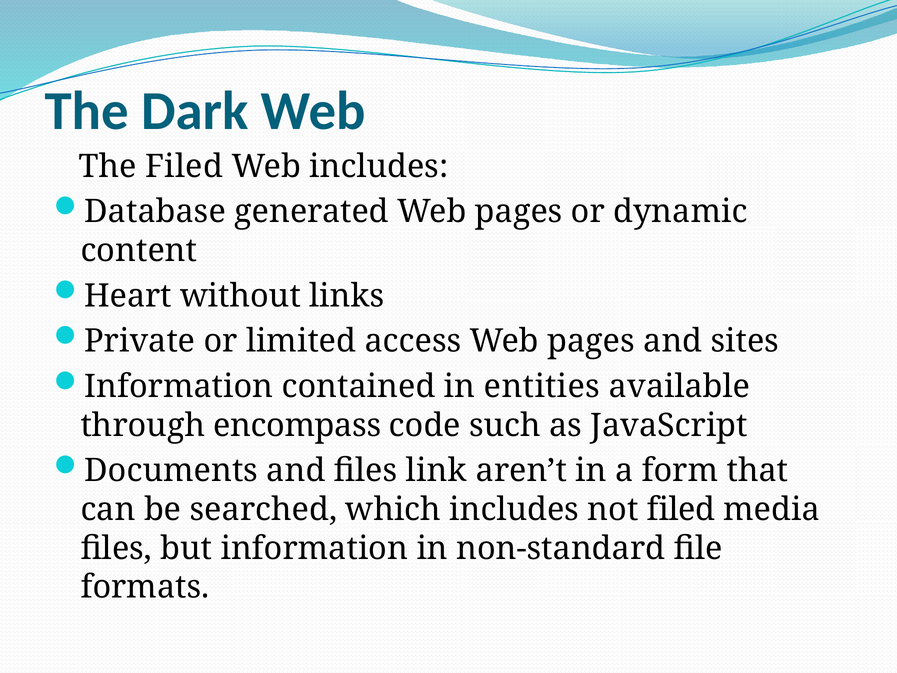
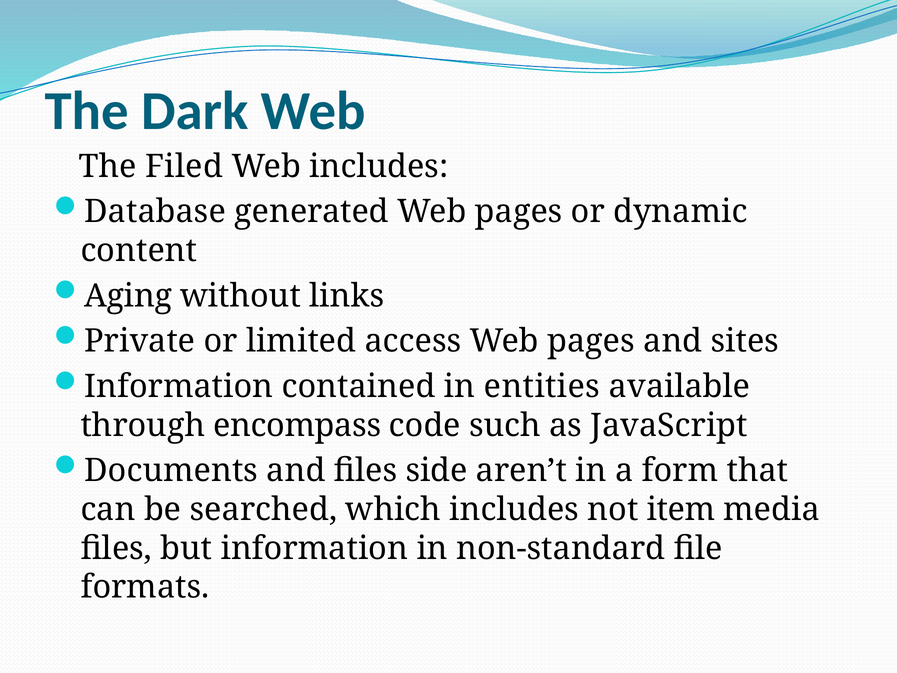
Heart: Heart -> Aging (128, 296)
link: link -> side (437, 471)
not filed: filed -> item (681, 509)
